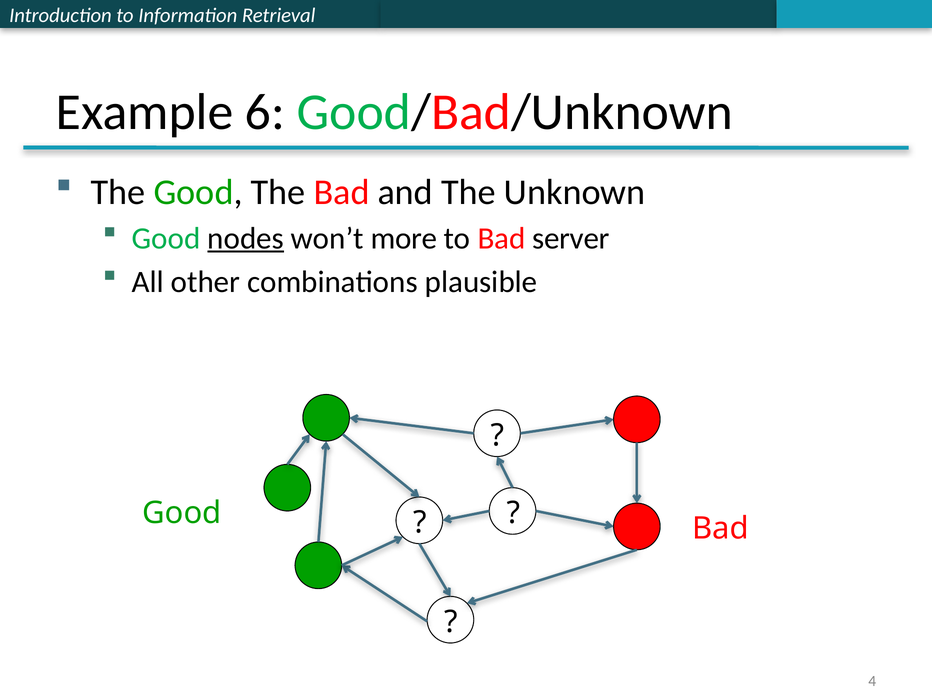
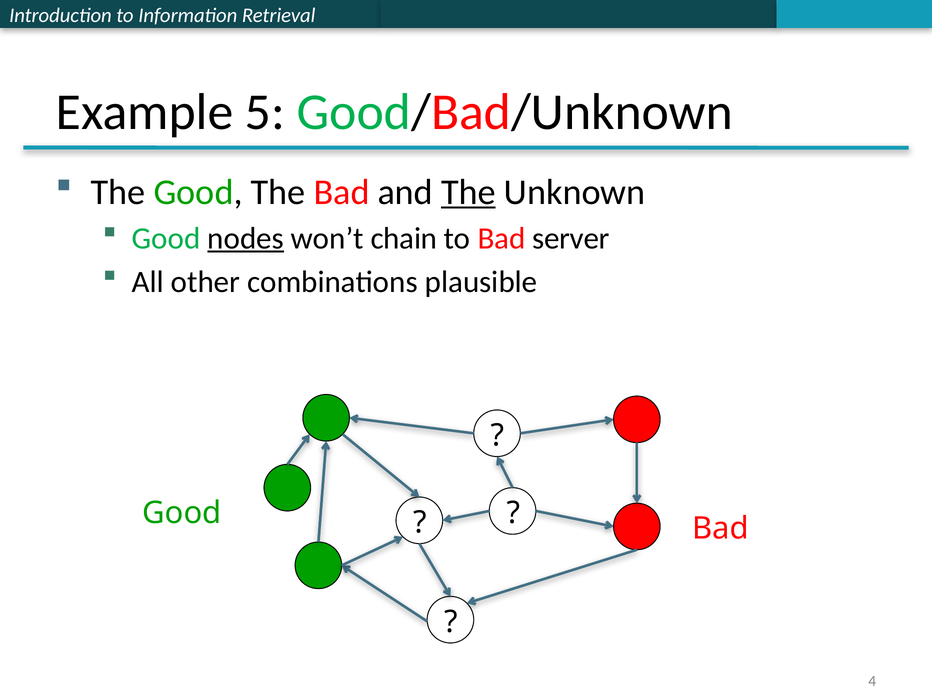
6: 6 -> 5 (265, 112)
The underline: none -> present (468, 192)
more: more -> chain (404, 238)
